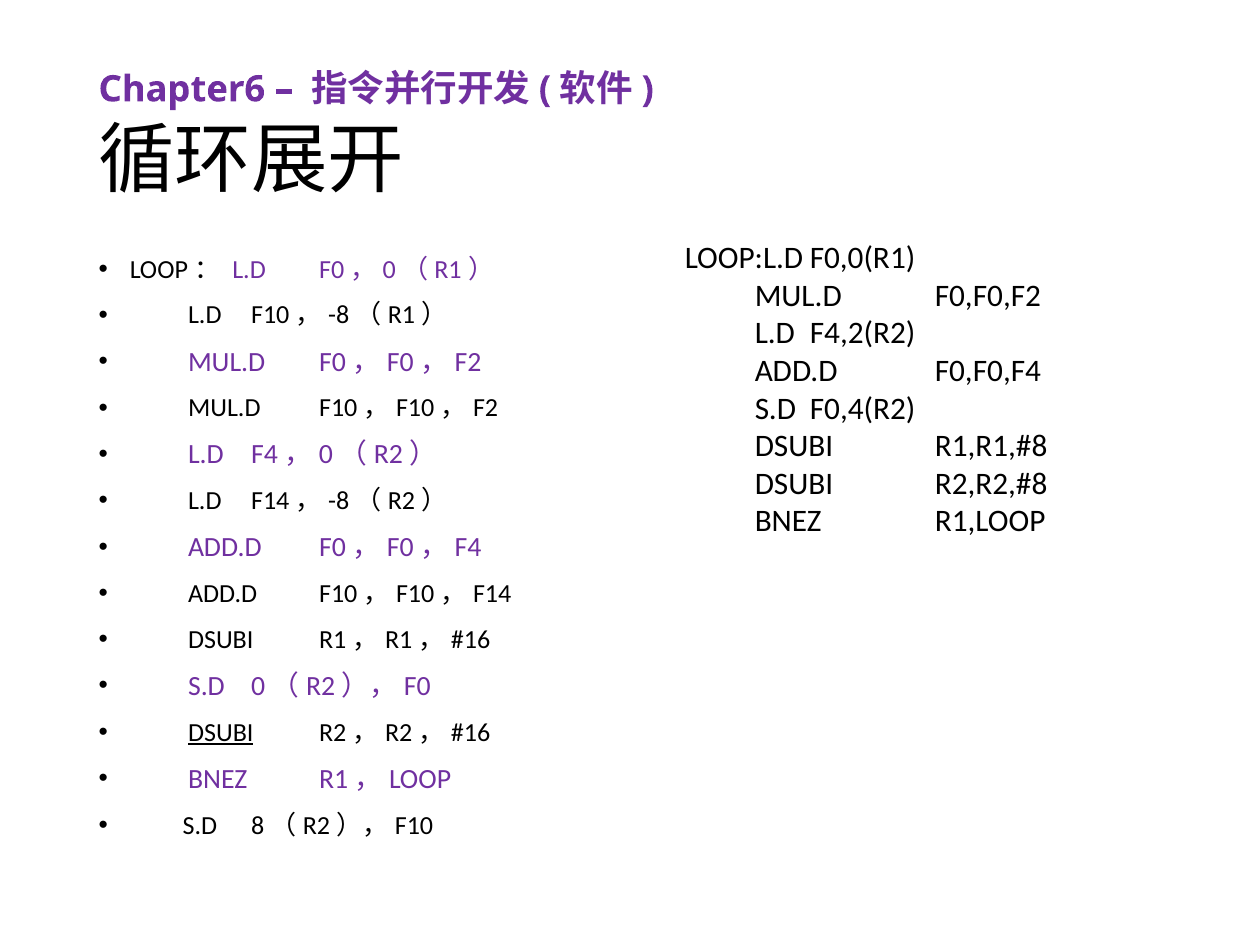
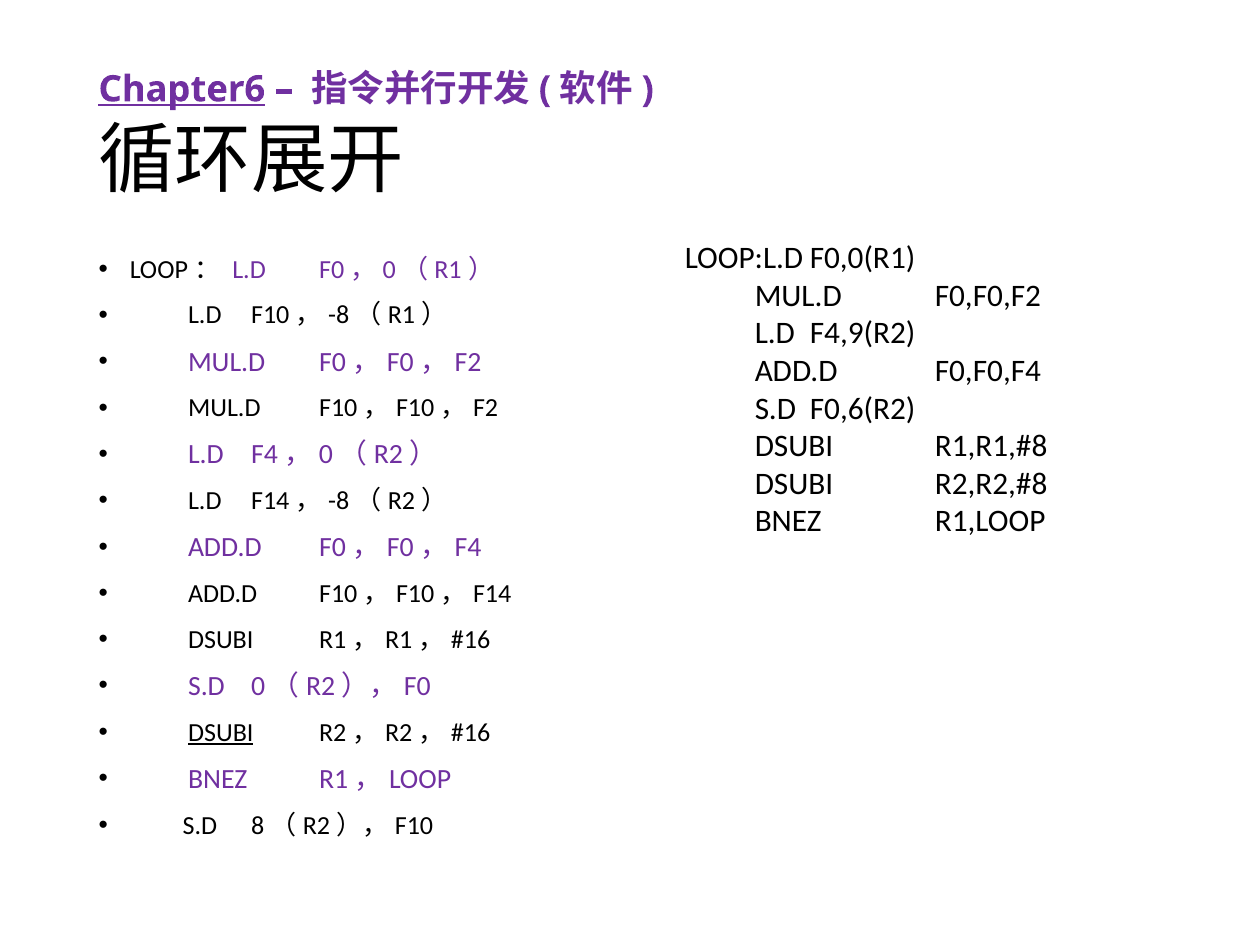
Chapter6 underline: none -> present (182, 89)
F4,2(R2: F4,2(R2 -> F4,9(R2 (863, 334)
F0,4(R2: F0,4(R2 -> F0,6(R2 (863, 409)
